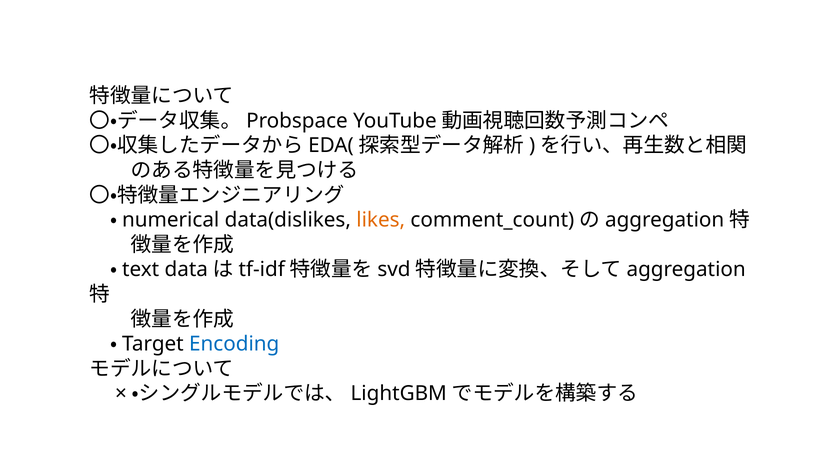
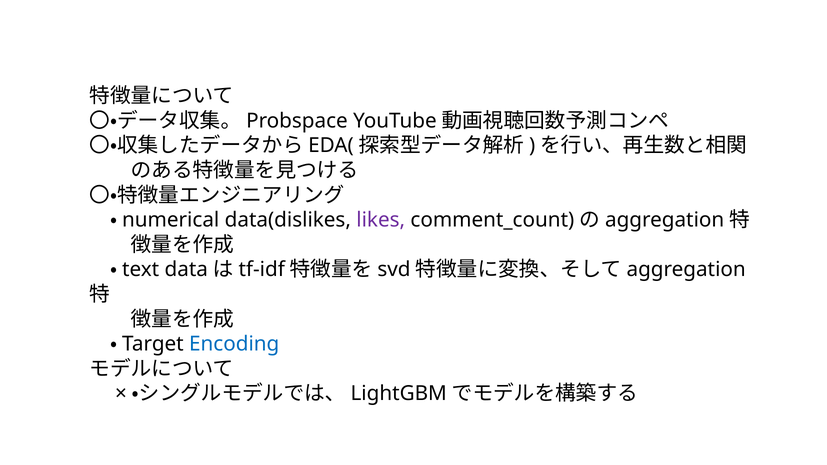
likes colour: orange -> purple (381, 220)
